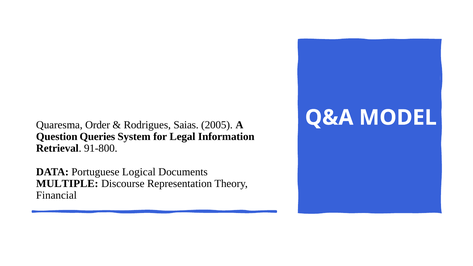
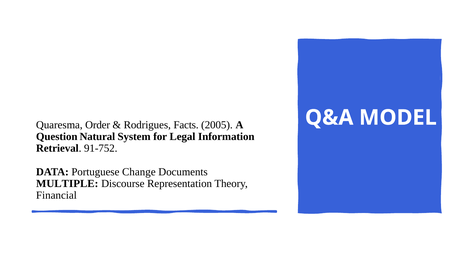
Saias: Saias -> Facts (186, 125)
Queries: Queries -> Natural (97, 137)
91-800: 91-800 -> 91-752 (101, 148)
Logical: Logical -> Change (139, 172)
